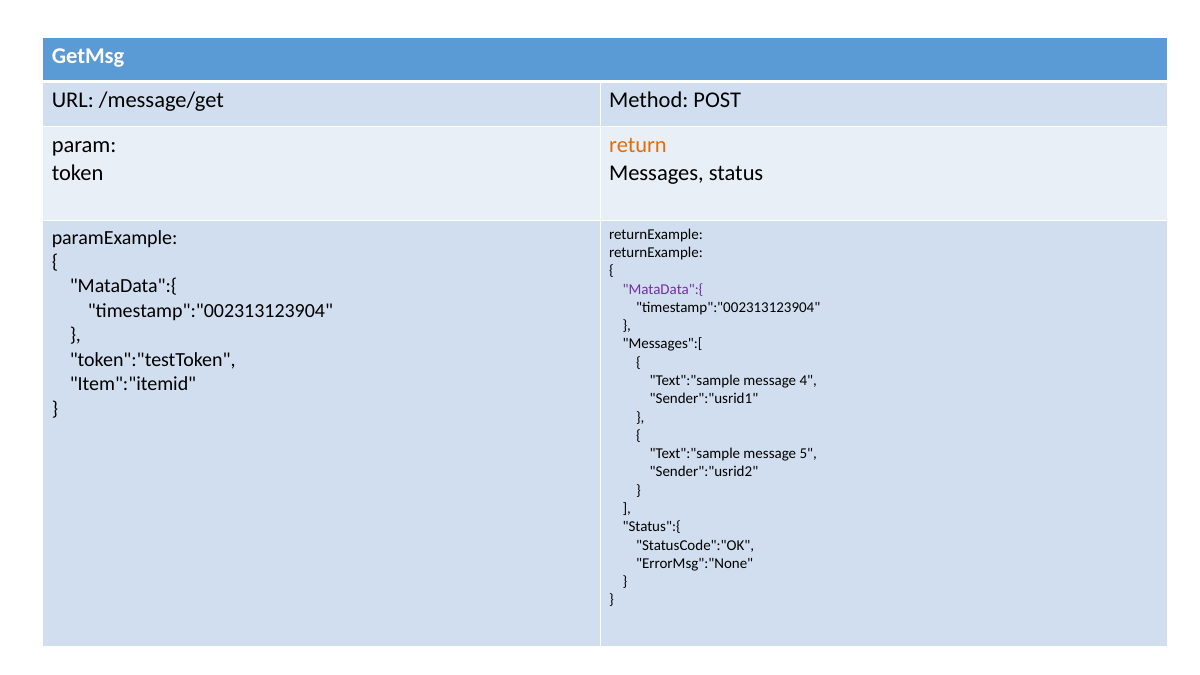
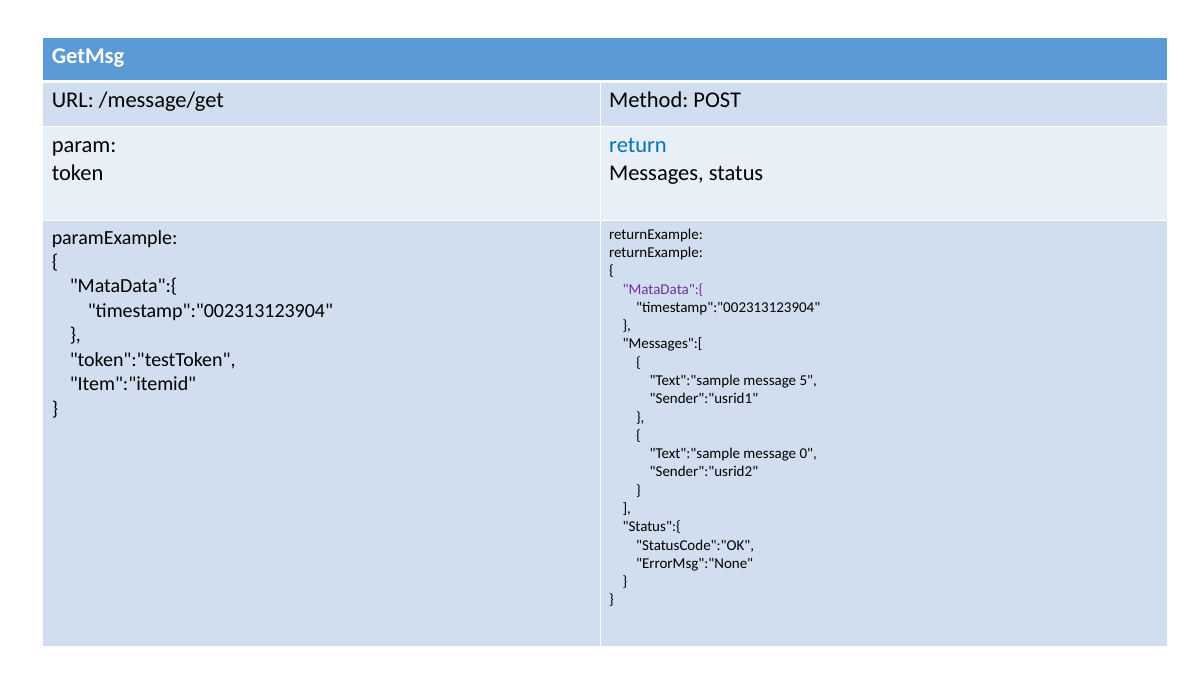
return colour: orange -> blue (638, 145)
4: 4 -> 5 (808, 381)
5: 5 -> 0 (808, 454)
